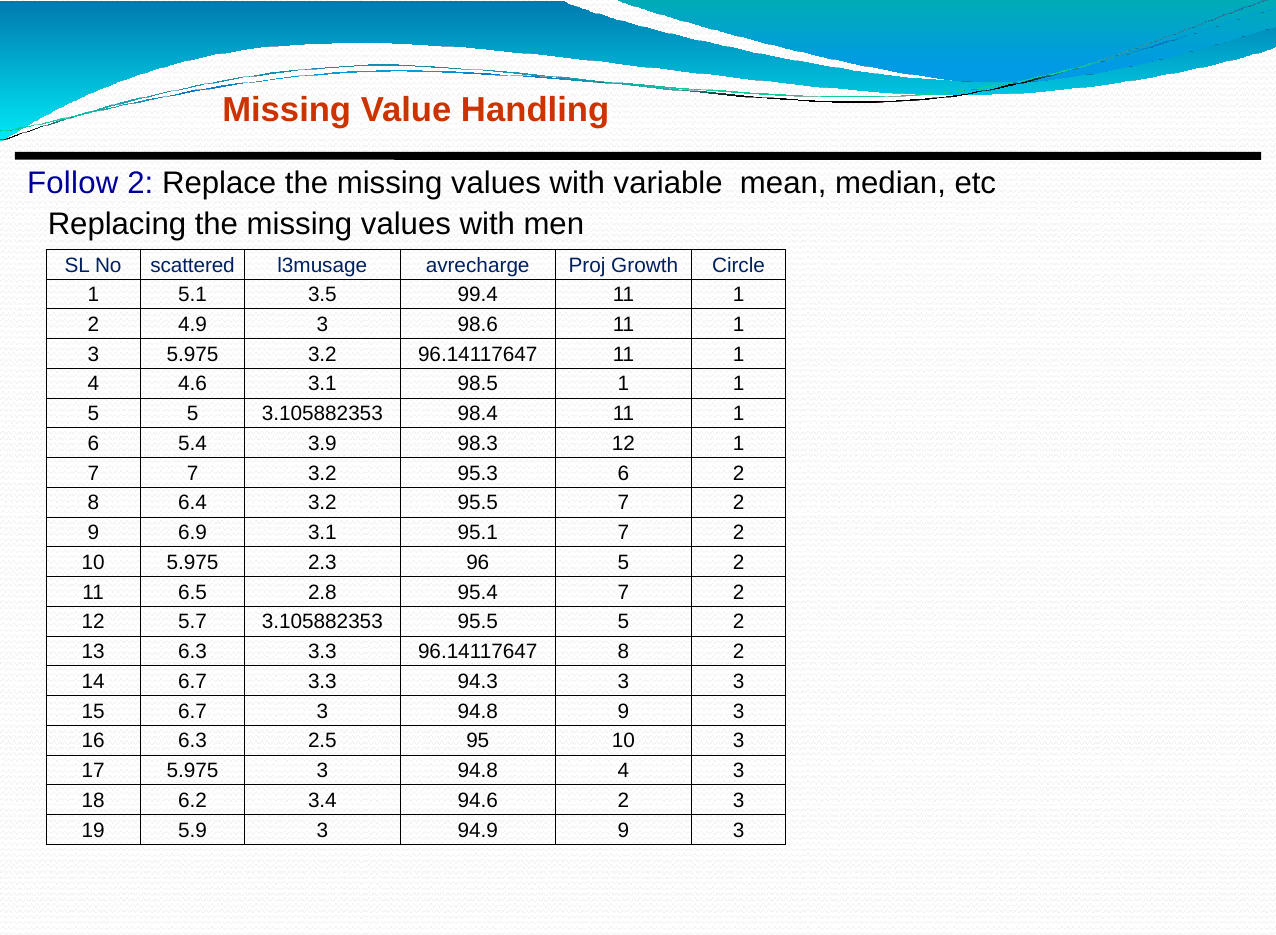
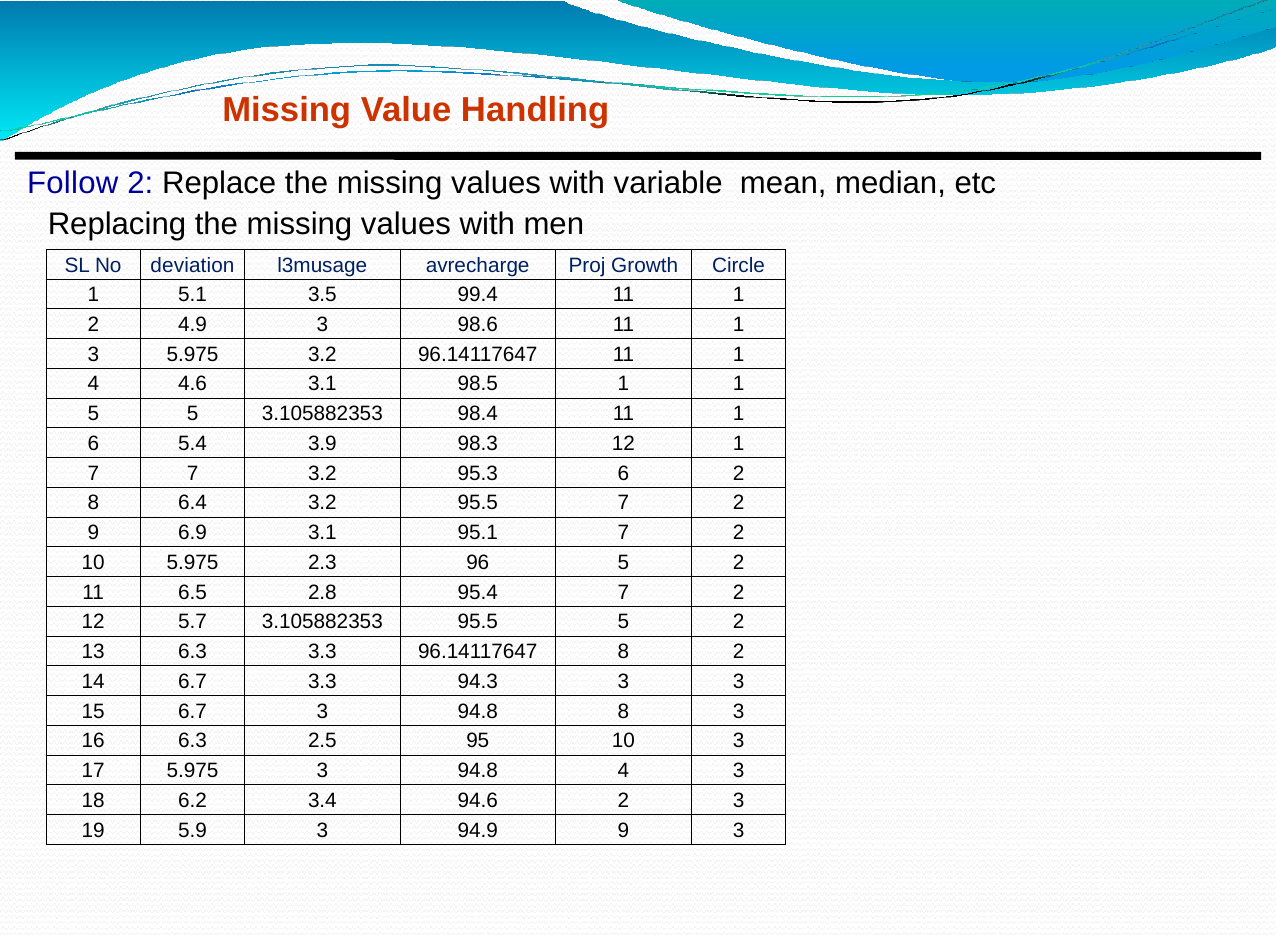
scattered: scattered -> deviation (192, 265)
94.8 9: 9 -> 8 (624, 711)
